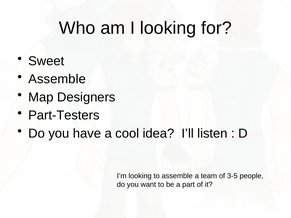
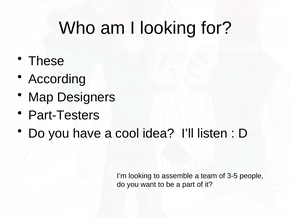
Sweet: Sweet -> These (46, 61)
Assemble: Assemble -> According (57, 79)
